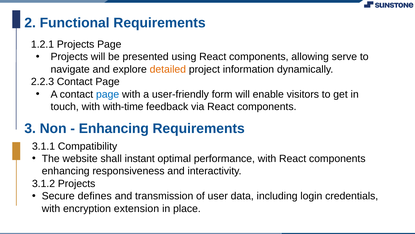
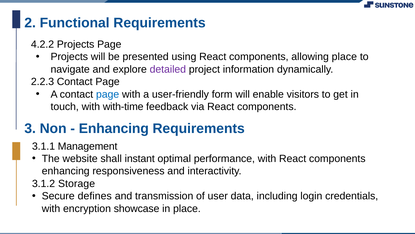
1.2.1: 1.2.1 -> 4.2.2 (43, 44)
allowing serve: serve -> place (344, 57)
detailed colour: orange -> purple (168, 69)
Compatibility: Compatibility -> Management (88, 146)
3.1.2 Projects: Projects -> Storage (77, 183)
extension: extension -> showcase (137, 208)
